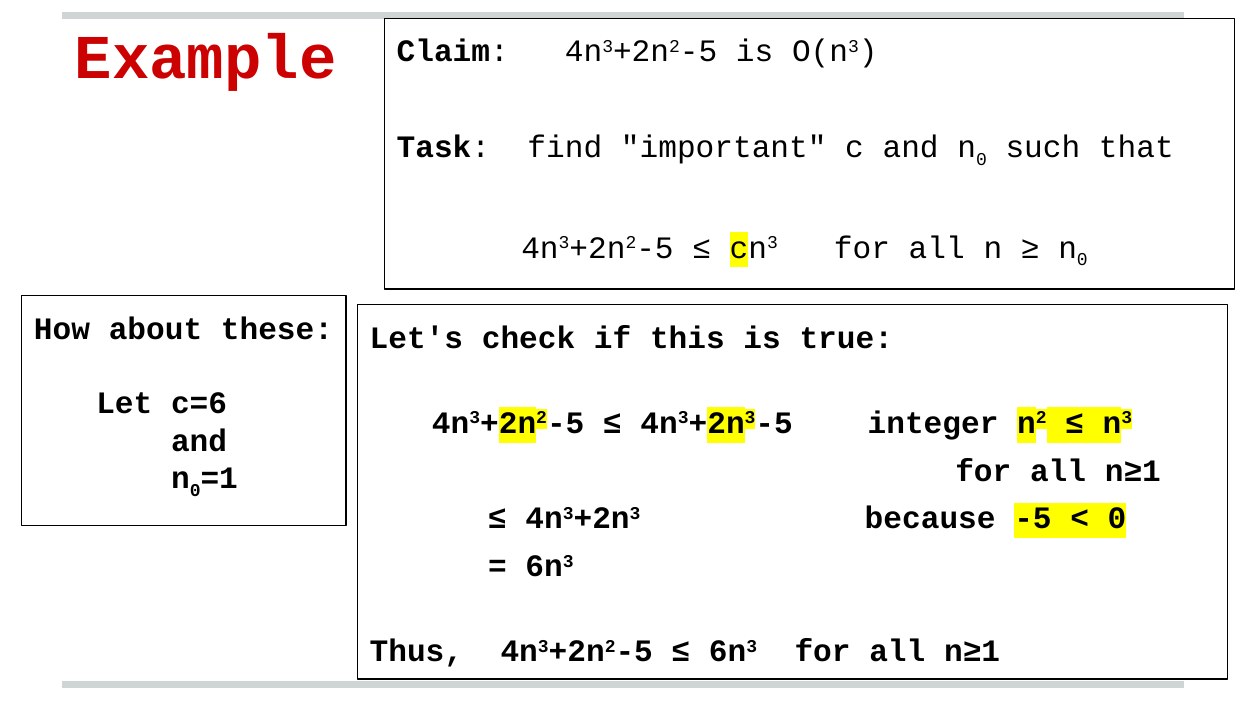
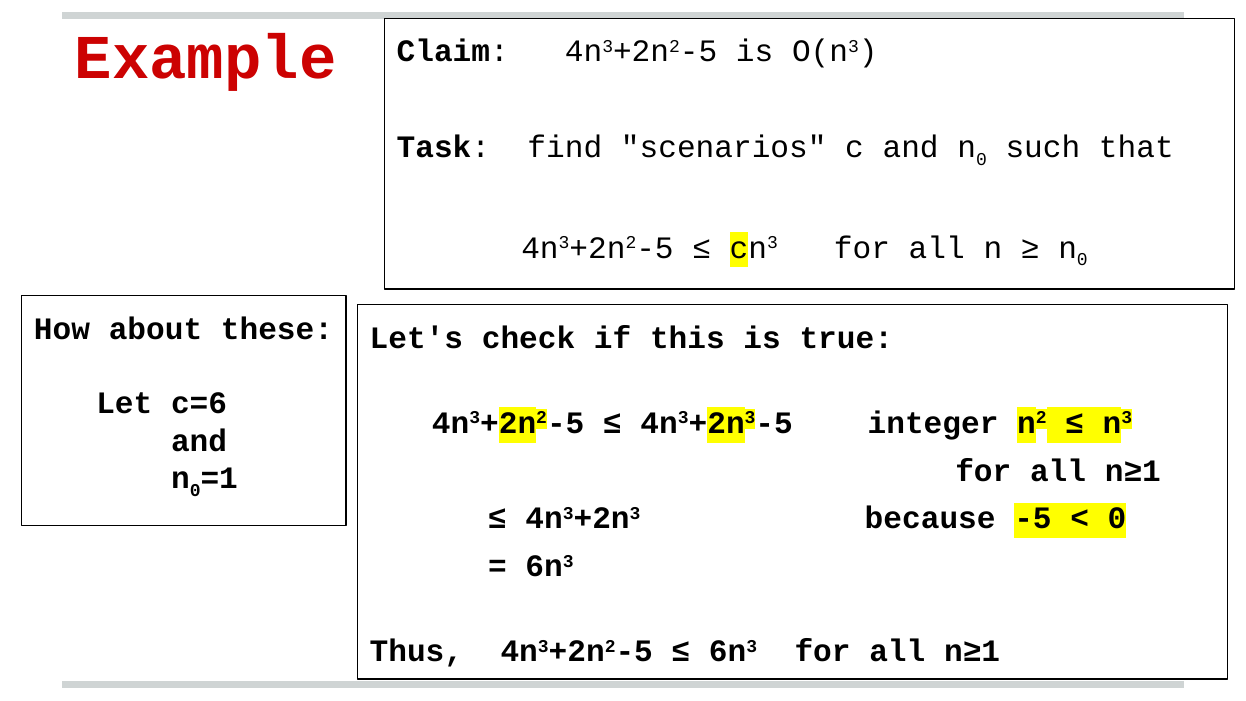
important: important -> scenarios (724, 147)
